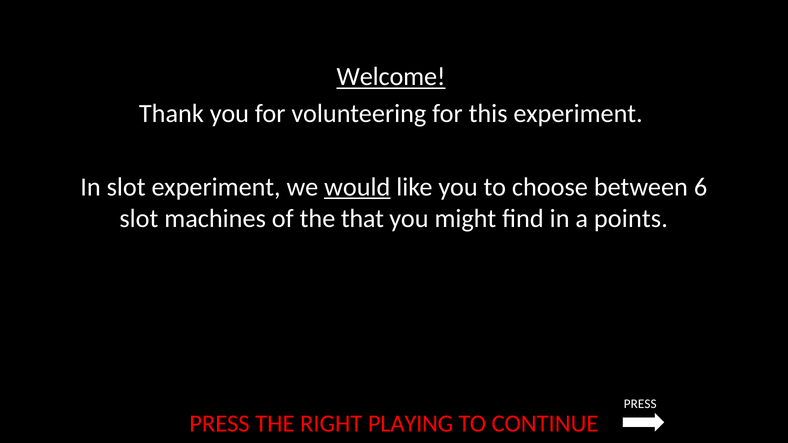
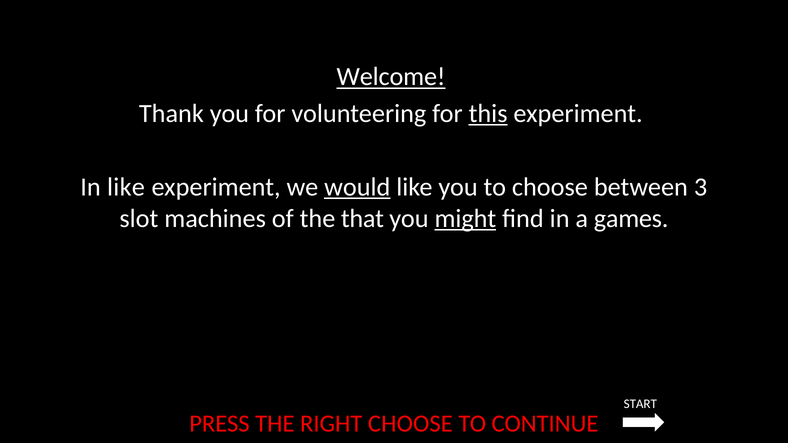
this underline: none -> present (488, 114)
In slot: slot -> like (126, 187)
6: 6 -> 3 (701, 187)
might underline: none -> present (465, 219)
points: points -> games (631, 219)
PRESS: PRESS -> START (640, 404)
RIGHT PLAYING: PLAYING -> CHOOSE (410, 424)
